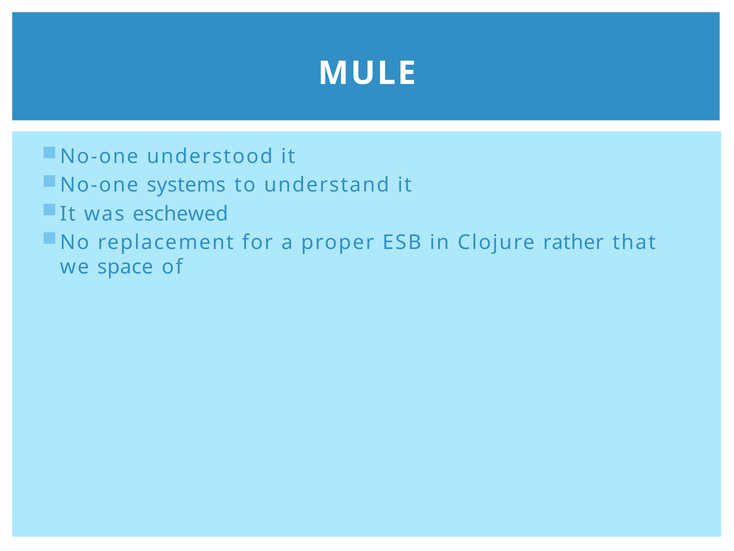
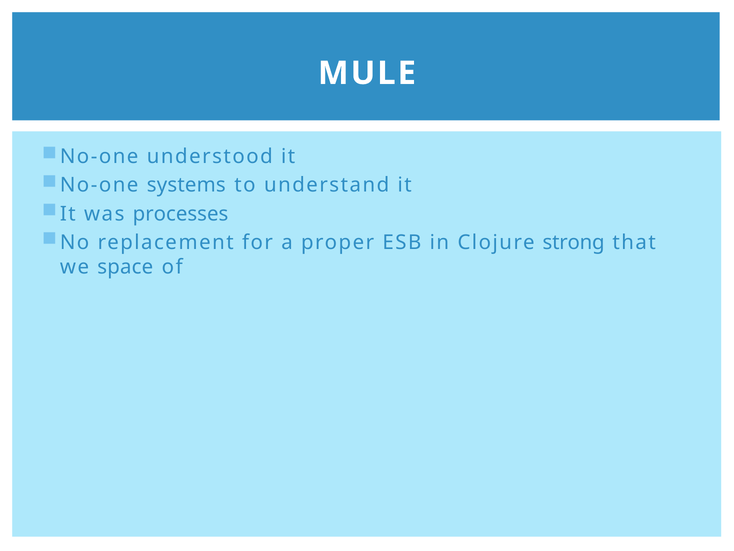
eschewed: eschewed -> processes (181, 214)
rather: rather -> strong (574, 242)
